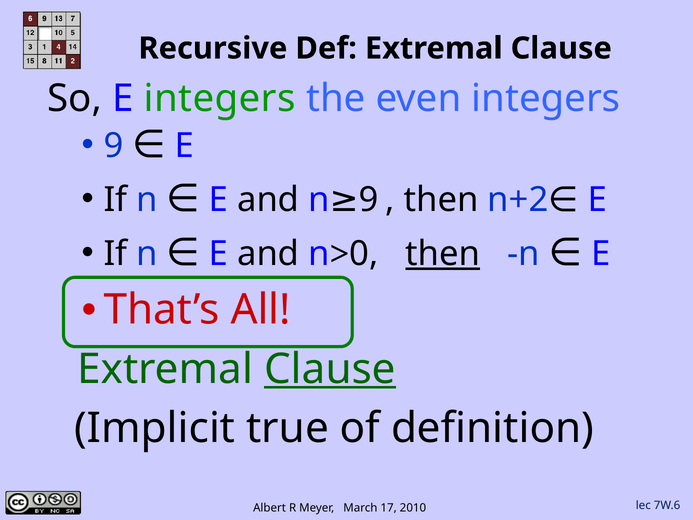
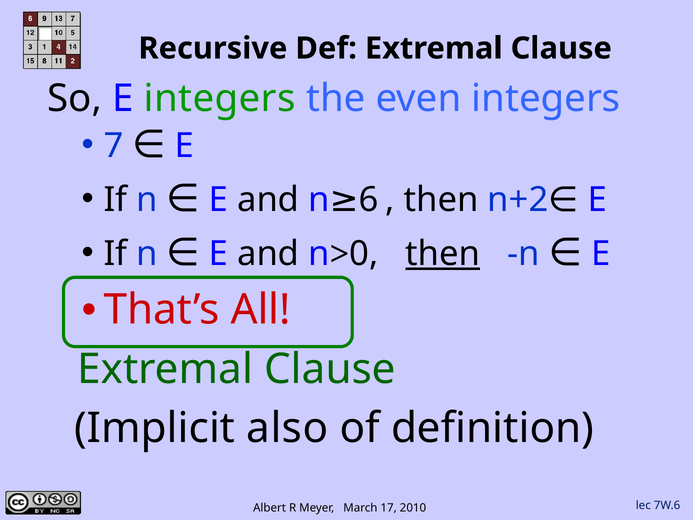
9: 9 -> 7 (113, 146)
9: 9 -> 6 (369, 200)
Clause underline: present -> none (330, 369)
true: true -> also (287, 428)
